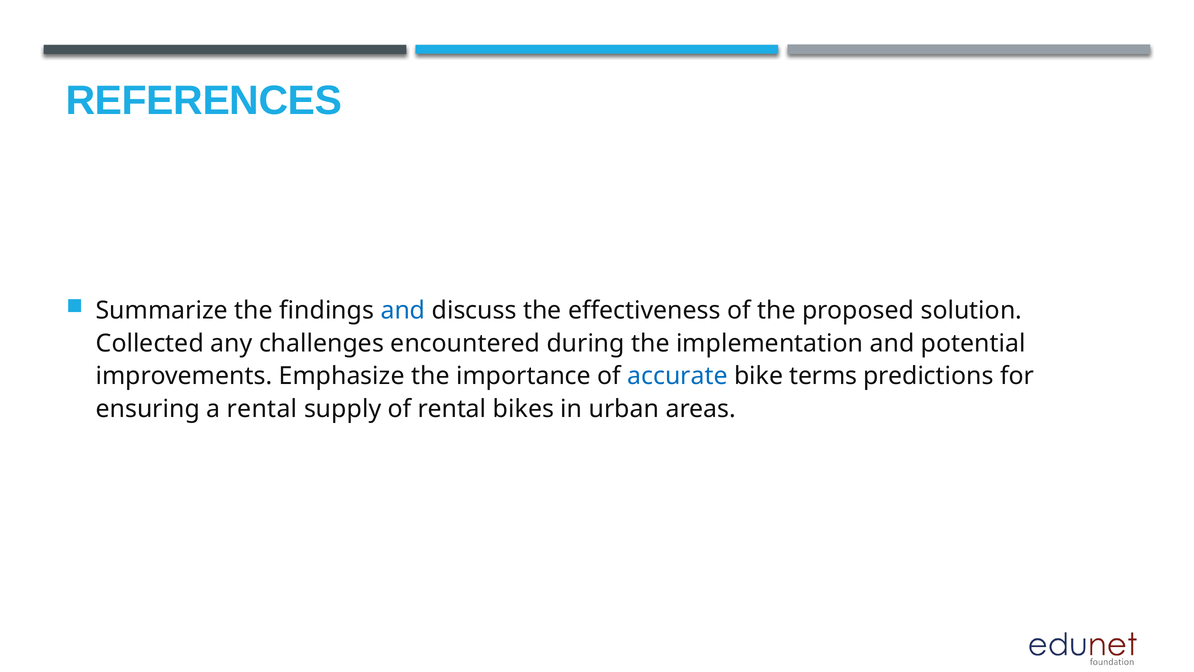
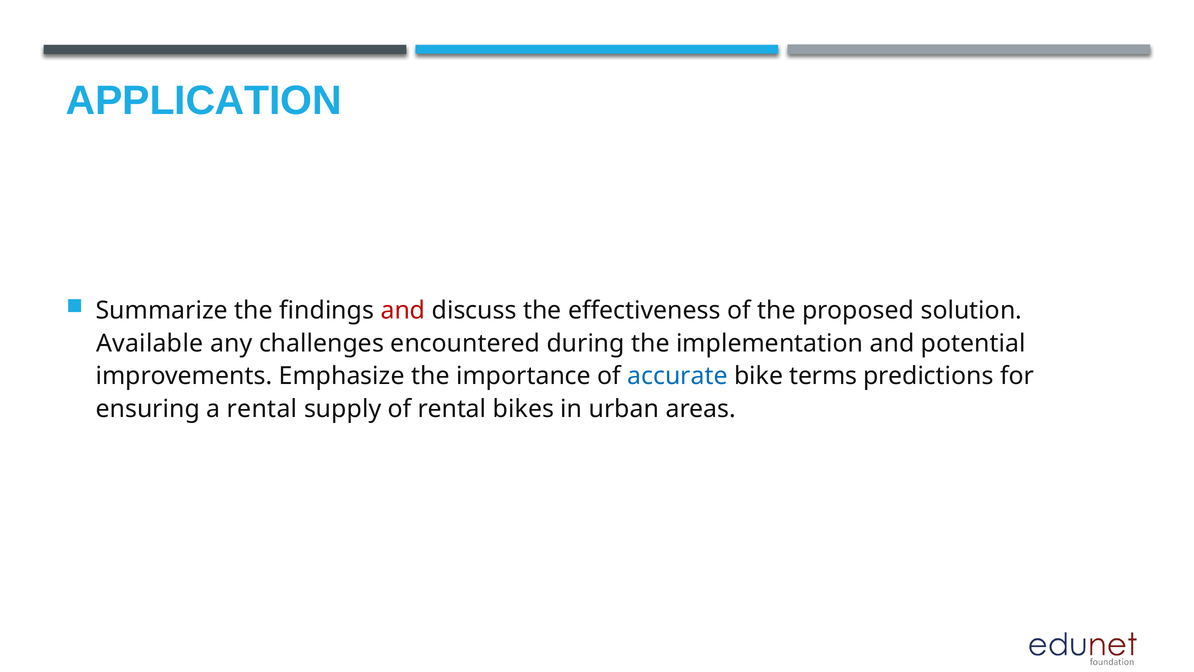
REFERENCES: REFERENCES -> APPLICATION (204, 101)
and colour: blue -> red (403, 310)
Collected: Collected -> Available (150, 343)
